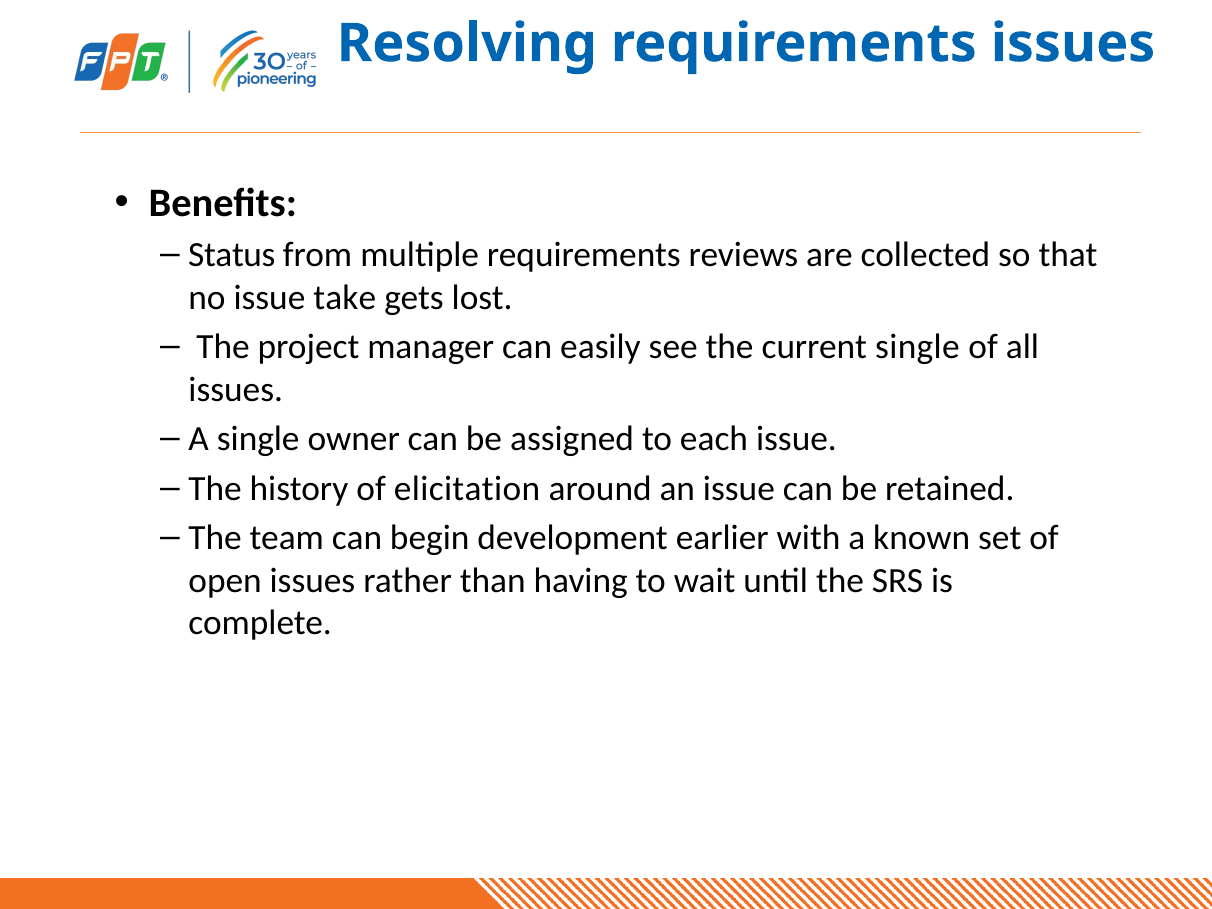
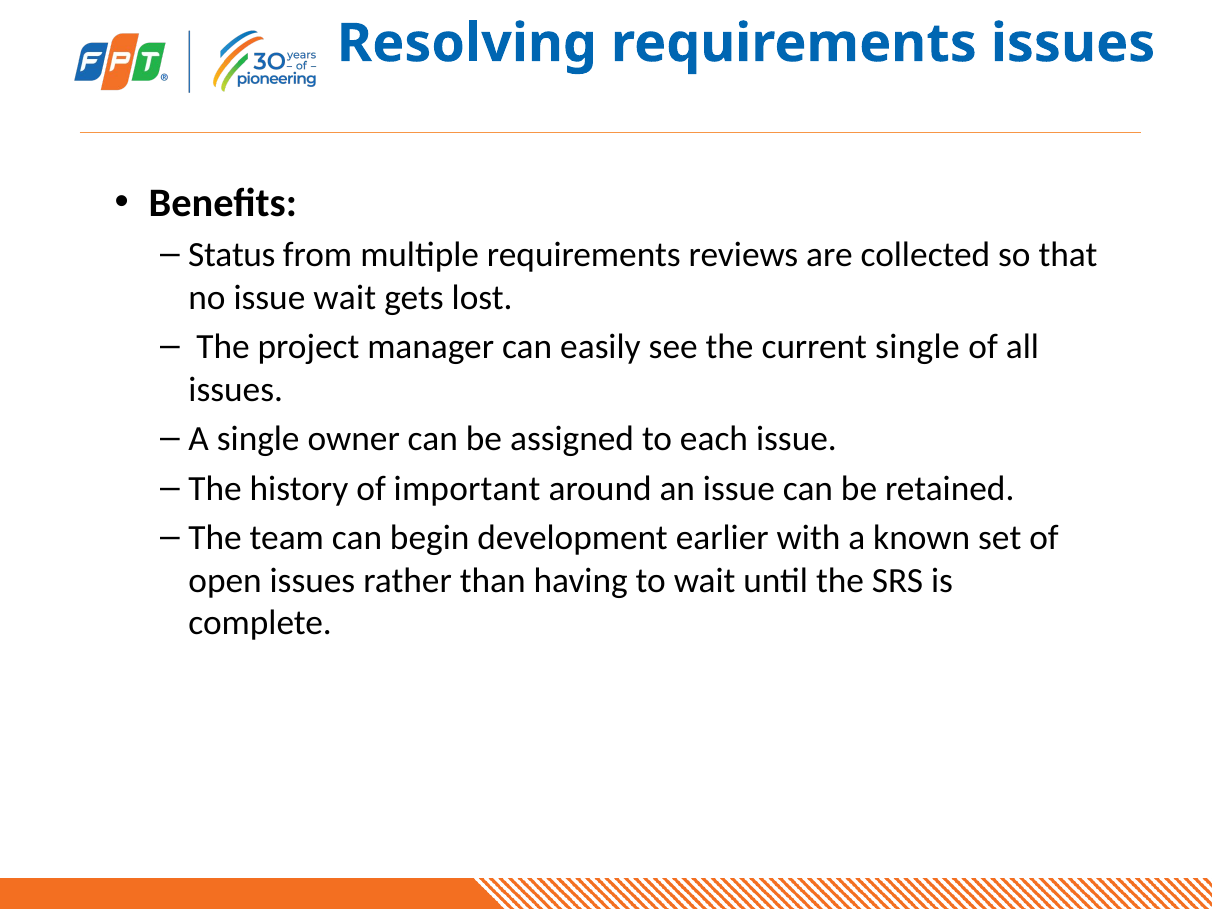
issue take: take -> wait (345, 298)
elicitation: elicitation -> important (467, 488)
